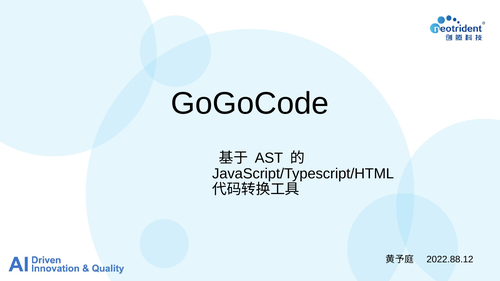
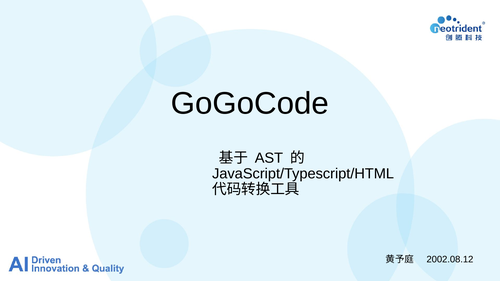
2022.88.12: 2022.88.12 -> 2002.08.12 (450, 260)
